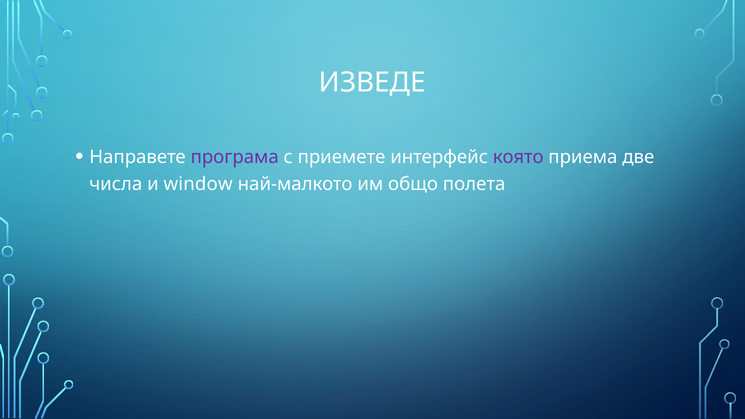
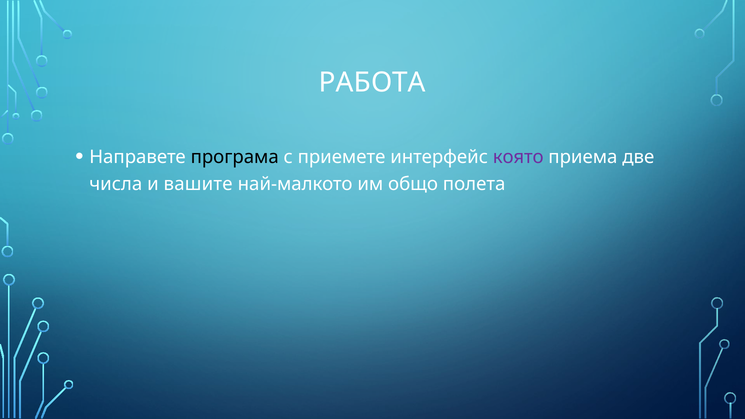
ИЗВЕДЕ: ИЗВЕДЕ -> РАБОТА (372, 83)
програма colour: purple -> black (235, 157)
window: window -> вашите (198, 184)
